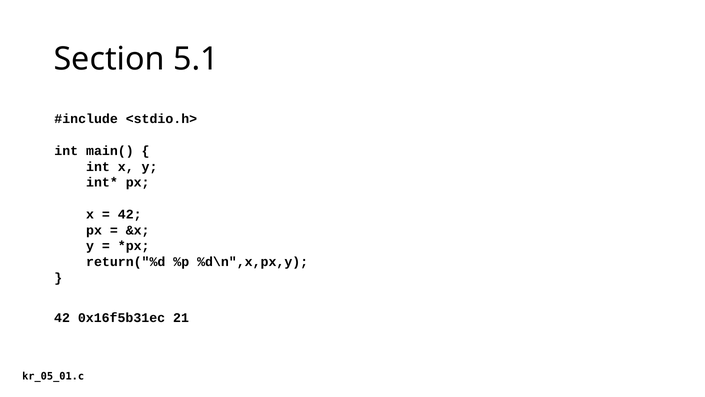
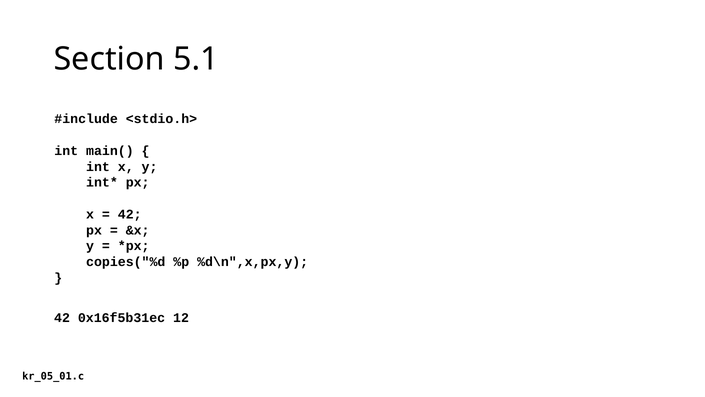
return("%d: return("%d -> copies("%d (126, 262)
21: 21 -> 12 (181, 317)
